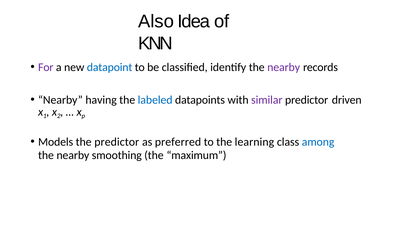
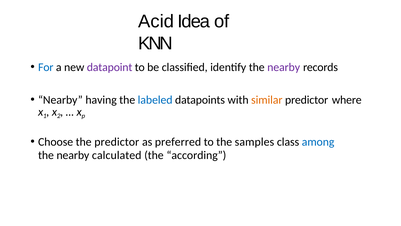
Also: Also -> Acid (156, 21)
For colour: purple -> blue (46, 67)
datapoint colour: blue -> purple (110, 67)
similar colour: purple -> orange (267, 100)
driven: driven -> where (347, 100)
Models: Models -> Choose (56, 142)
learning: learning -> samples (254, 142)
smoothing: smoothing -> calculated (117, 155)
maximum: maximum -> according (196, 155)
